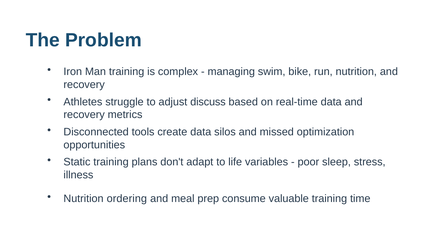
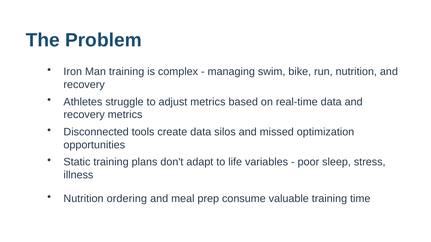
adjust discuss: discuss -> metrics (208, 102)
